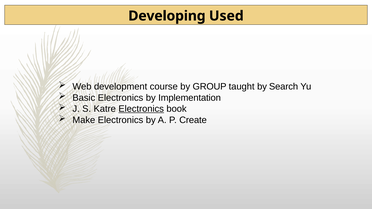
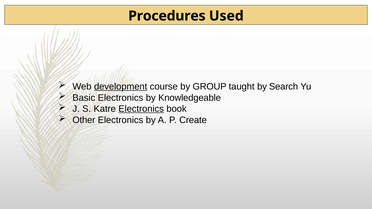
Developing: Developing -> Procedures (167, 16)
development underline: none -> present (121, 87)
Implementation: Implementation -> Knowledgeable (190, 98)
Make: Make -> Other (84, 120)
